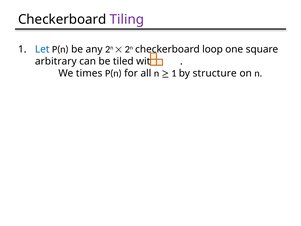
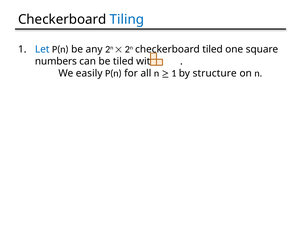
Tiling colour: purple -> blue (127, 19)
checkerboard loop: loop -> tiled (213, 49)
arbitrary: arbitrary -> numbers (56, 61)
times: times -> easily (89, 73)
